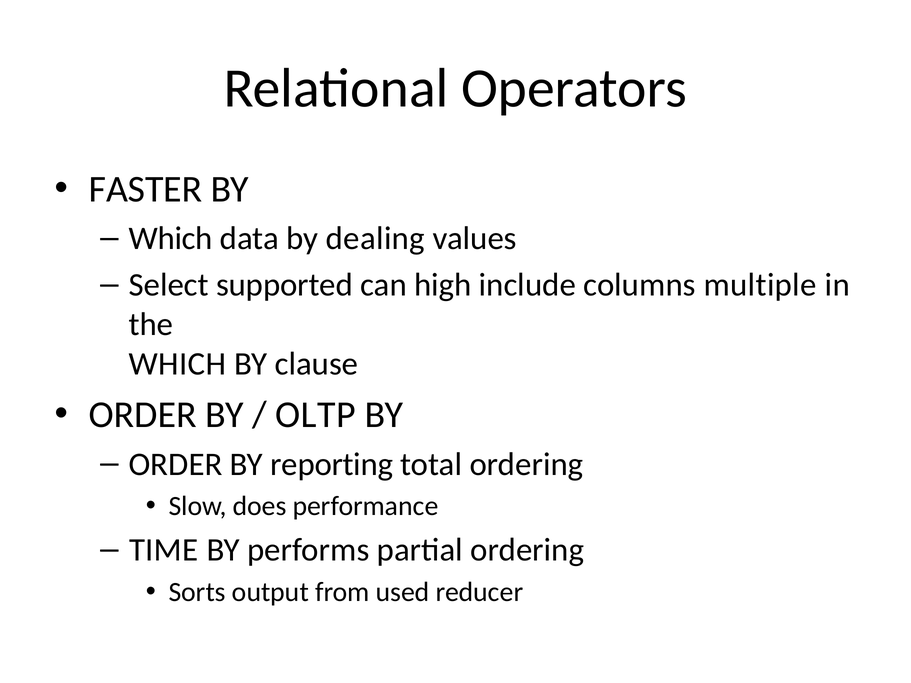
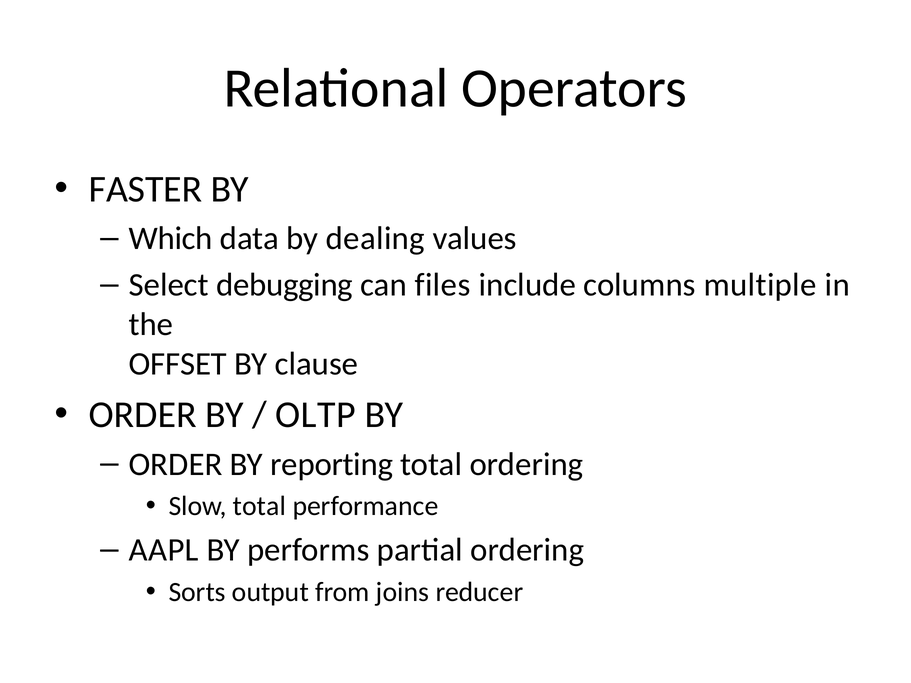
supported: supported -> debugging (285, 285)
high: high -> files (443, 285)
WHICH: WHICH -> OFFSET (178, 364)
Slow does: does -> total (259, 506)
TIME: TIME -> AAPL (164, 550)
used: used -> joins (403, 592)
